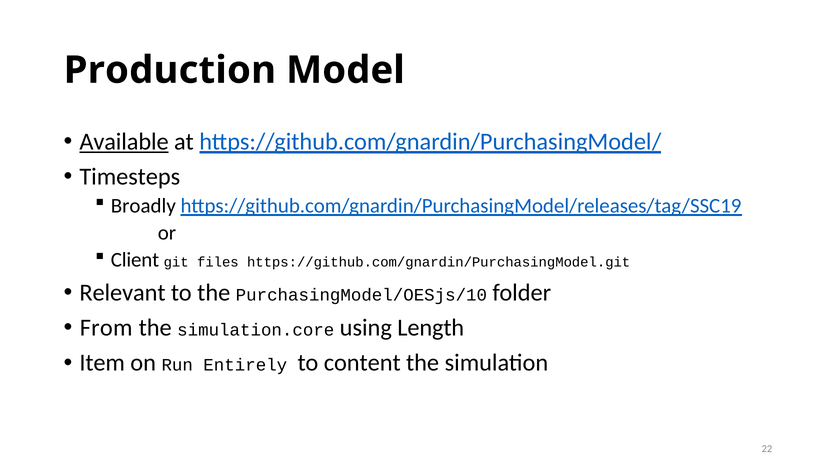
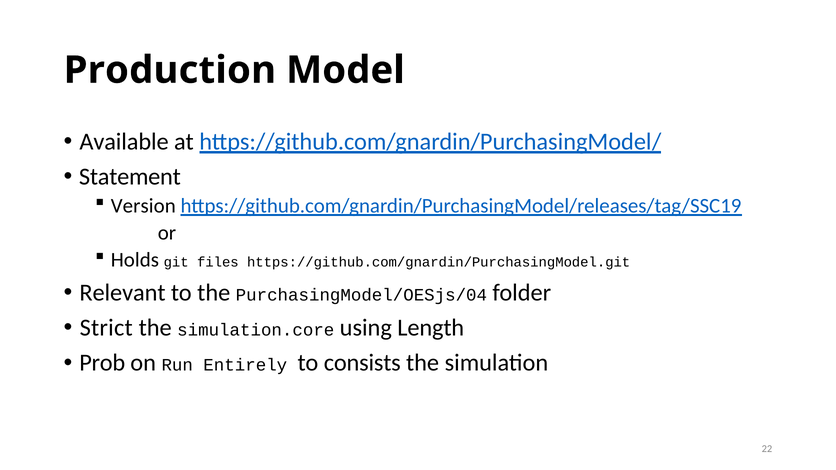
Available underline: present -> none (124, 142)
Timesteps: Timesteps -> Statement (130, 177)
Broadly: Broadly -> Version (143, 206)
Client: Client -> Holds (135, 260)
PurchasingModel/OESjs/10: PurchasingModel/OESjs/10 -> PurchasingModel/OESjs/04 (361, 295)
From: From -> Strict (106, 328)
Item: Item -> Prob (102, 363)
content: content -> consists (362, 363)
